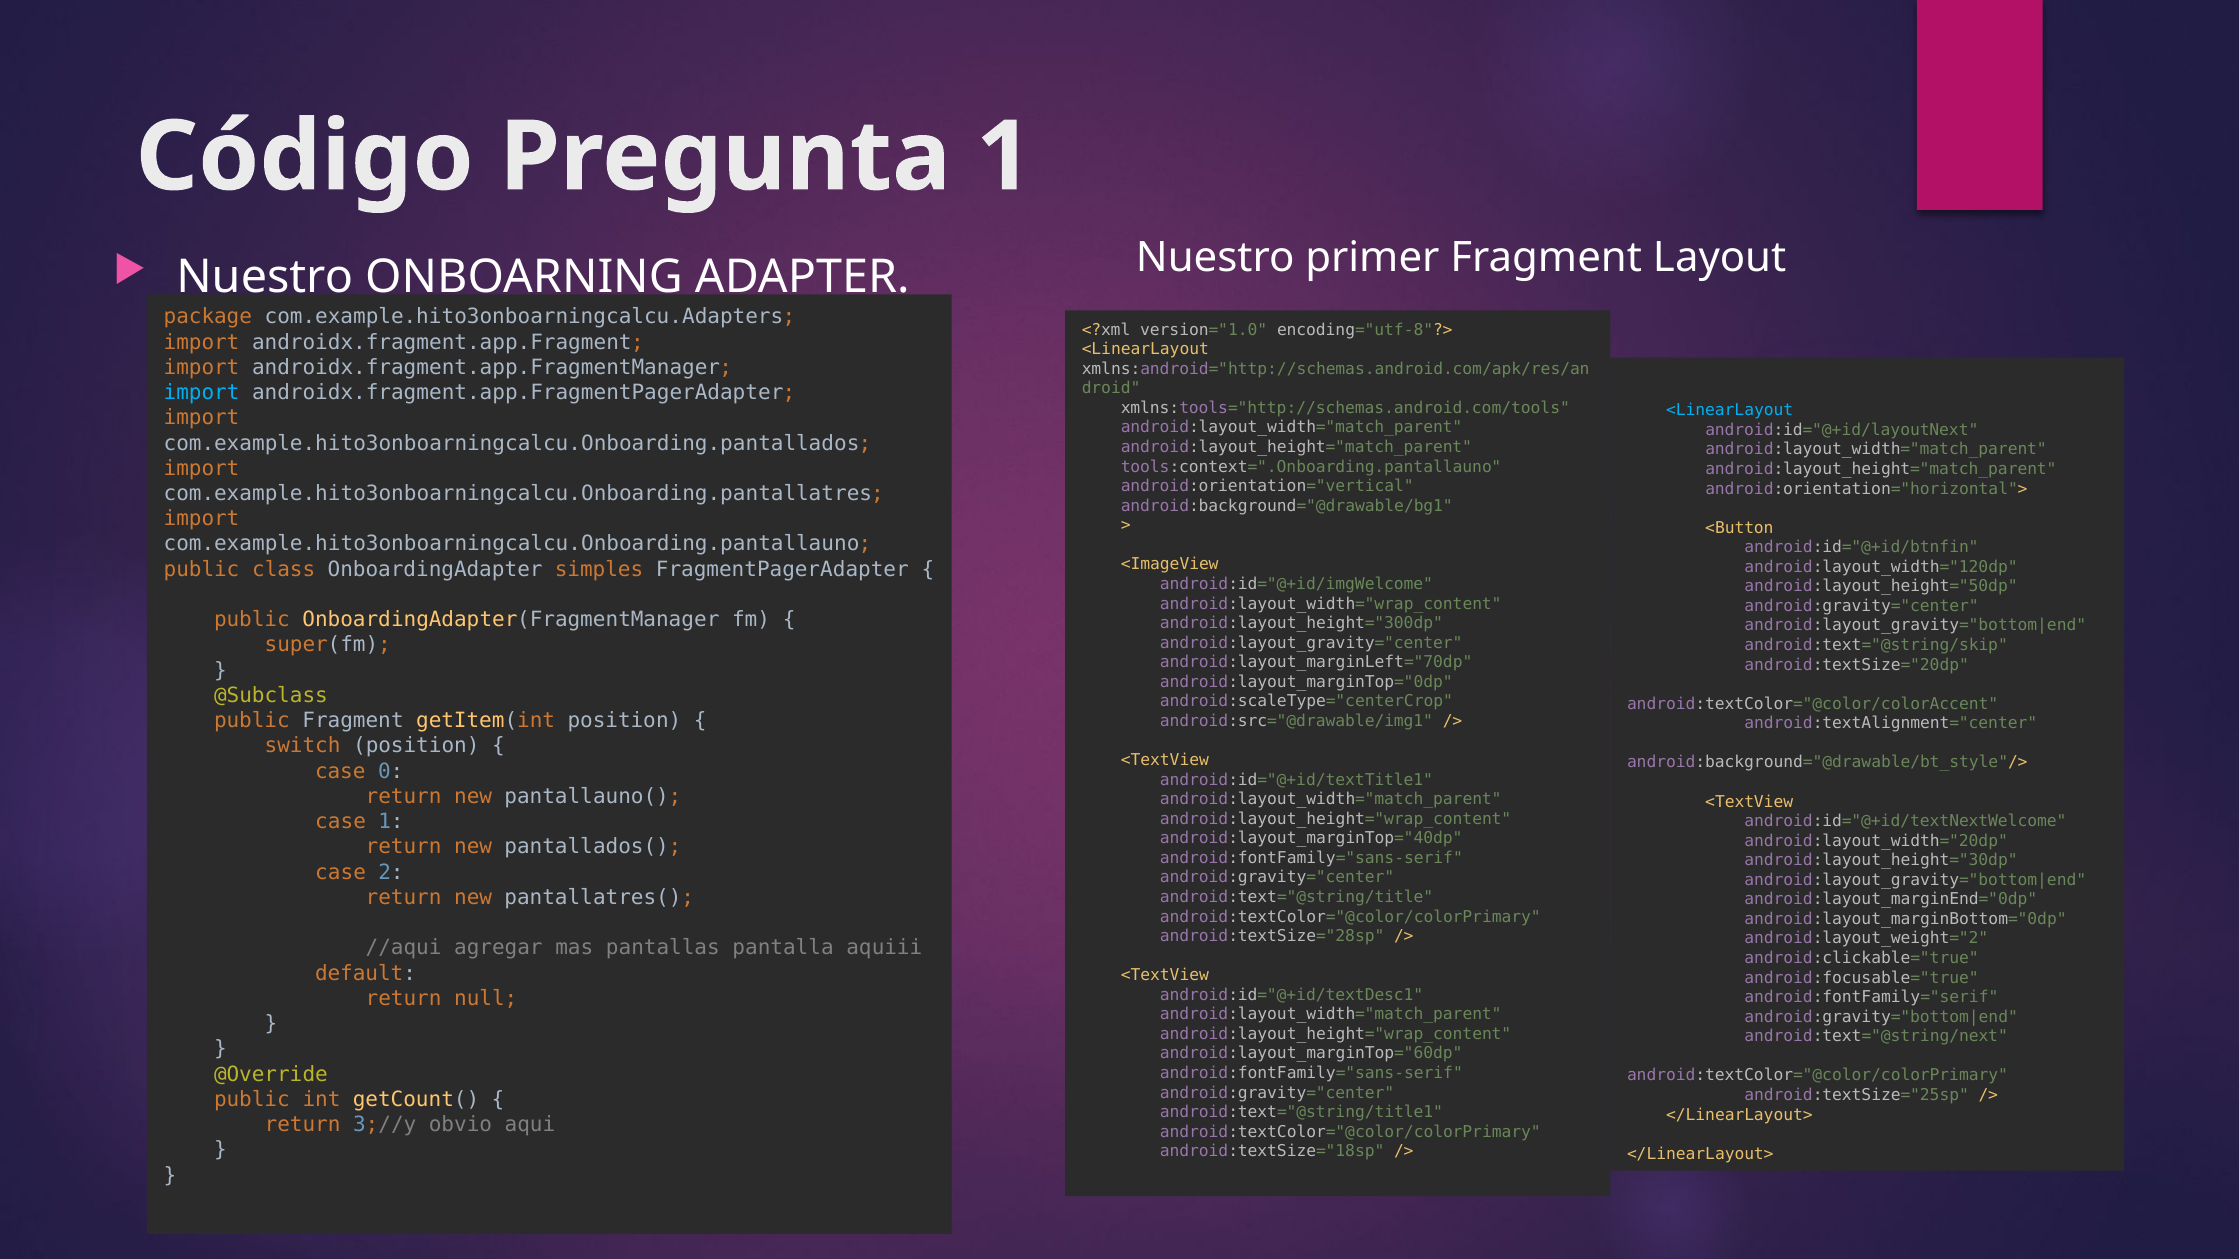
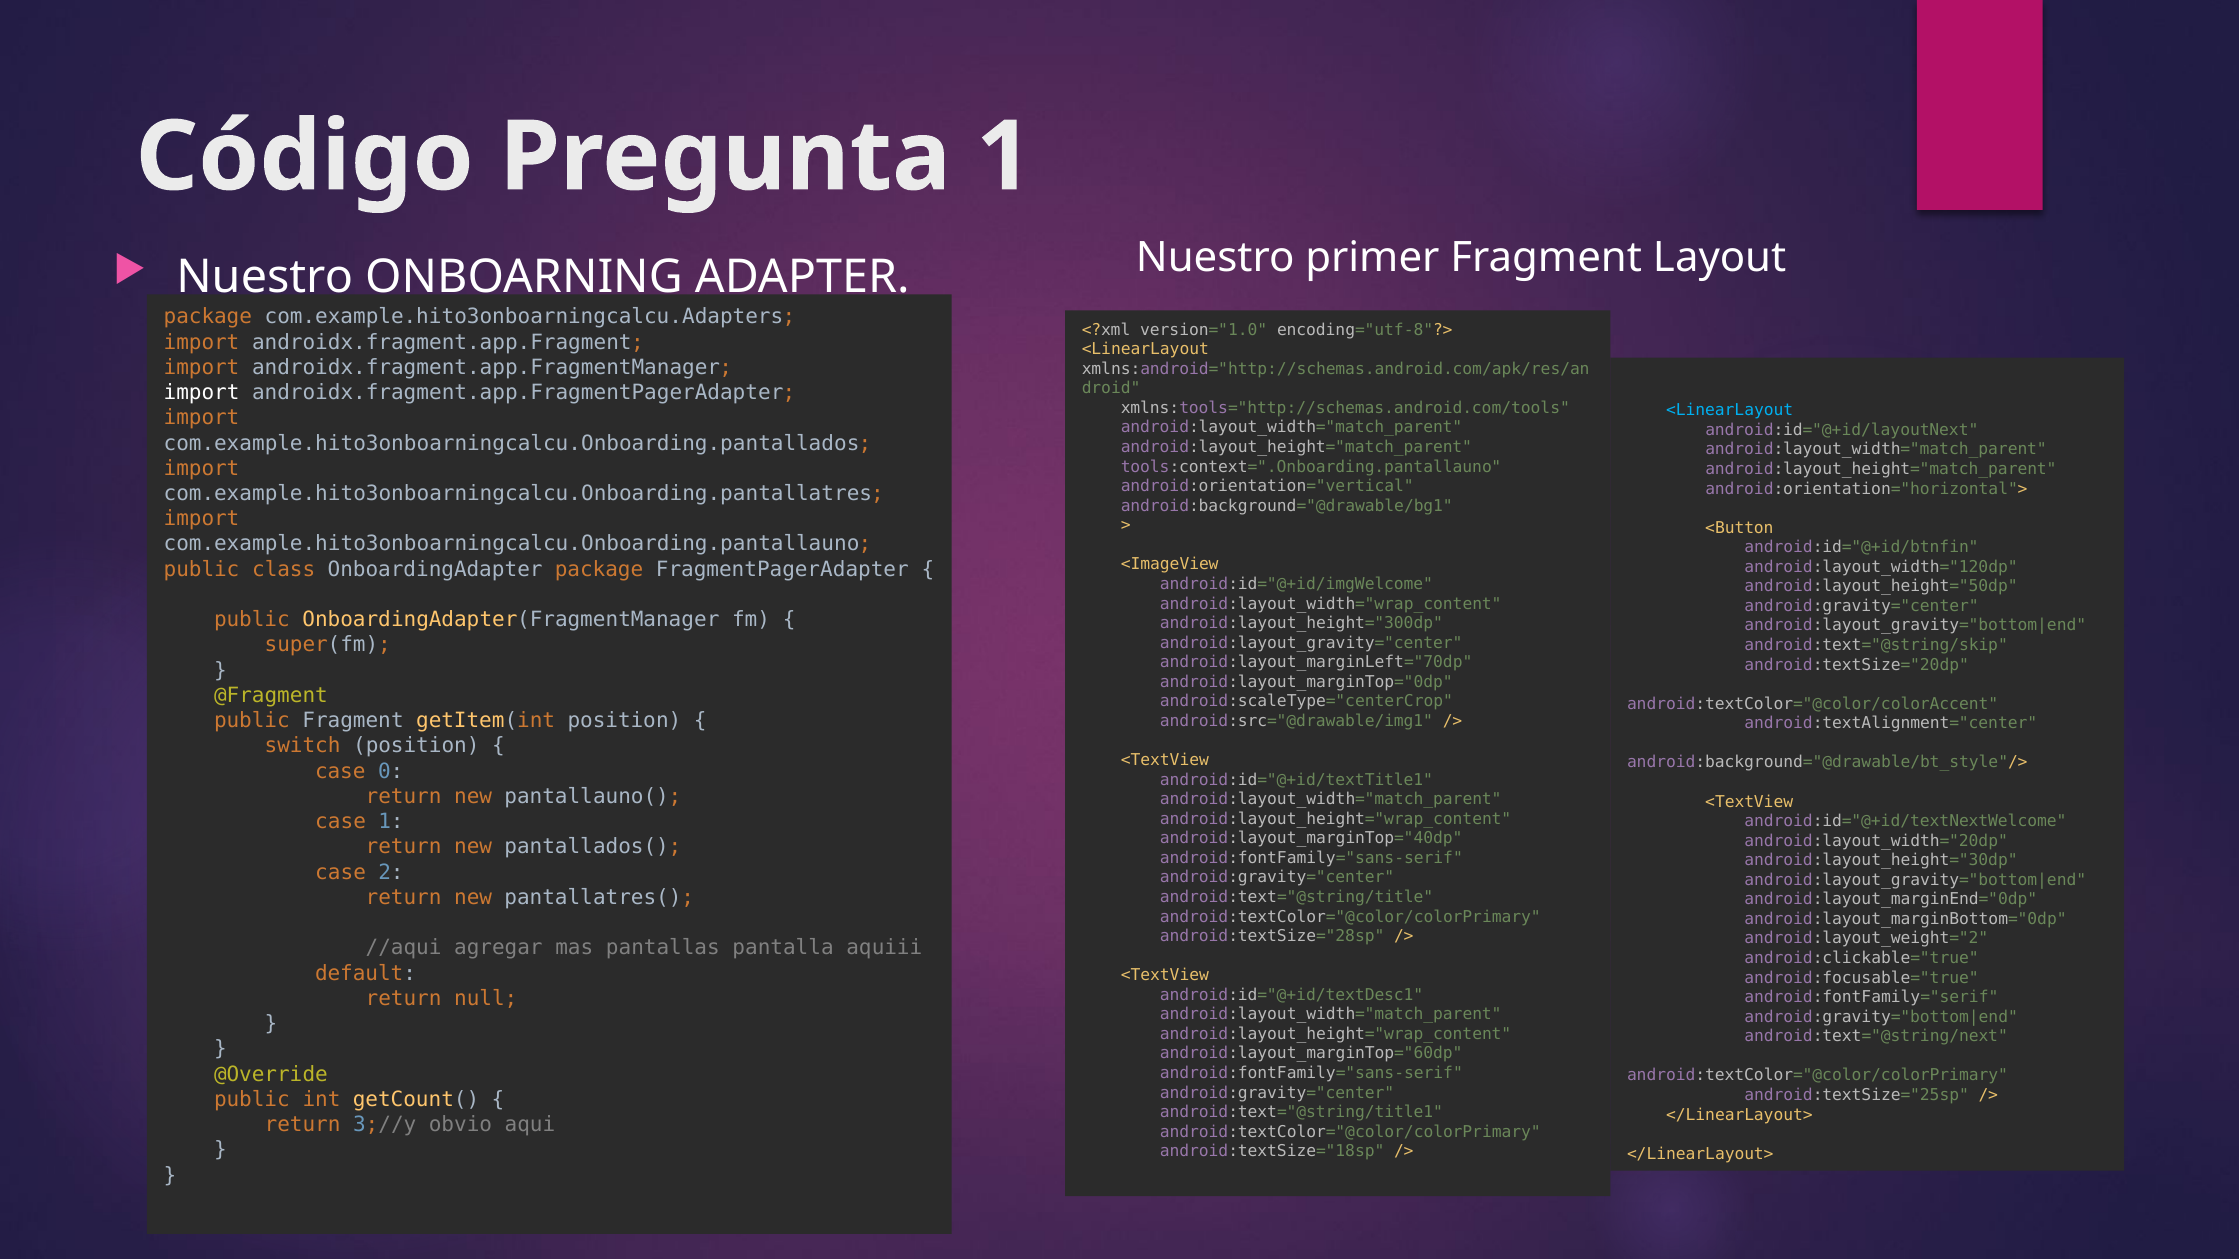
import colour: light blue -> white (202, 393)
OnboardingAdapter simples: simples -> package (599, 569)
@Subclass: @Subclass -> @Fragment (271, 696)
